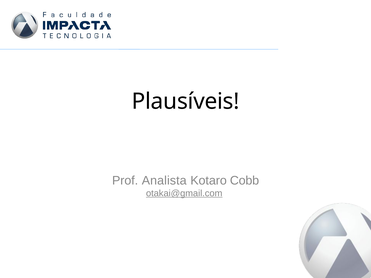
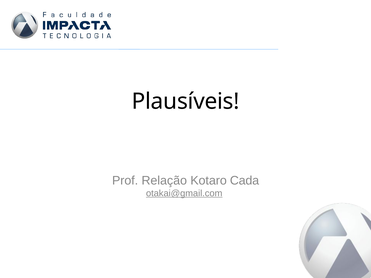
Analista: Analista -> Relação (164, 181)
Cobb: Cobb -> Cada (244, 181)
